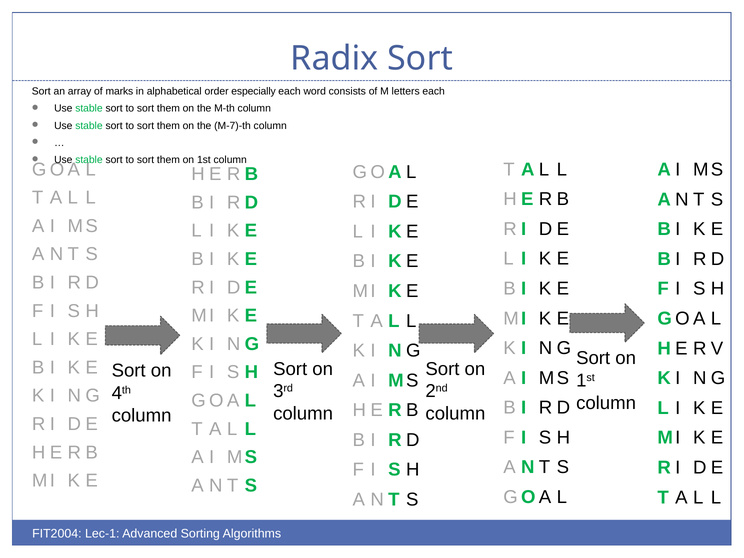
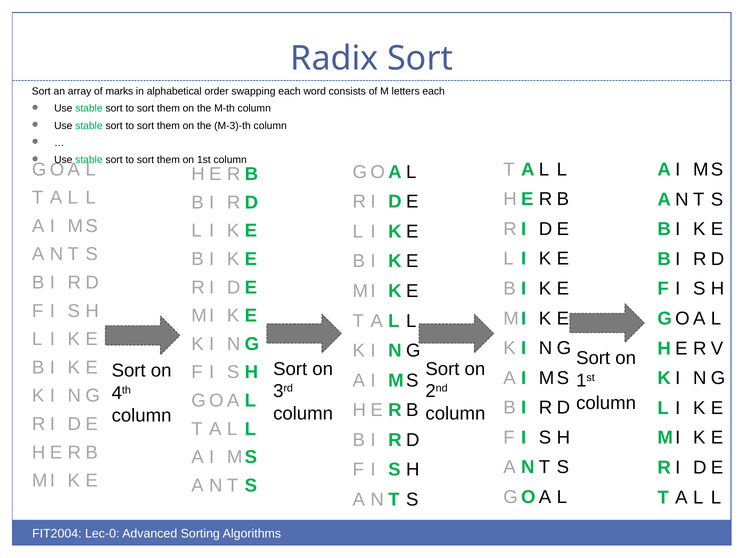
especially: especially -> swapping (253, 91)
M-7)-th: M-7)-th -> M-3)-th (232, 126)
Lec-1: Lec-1 -> Lec-0 (102, 534)
